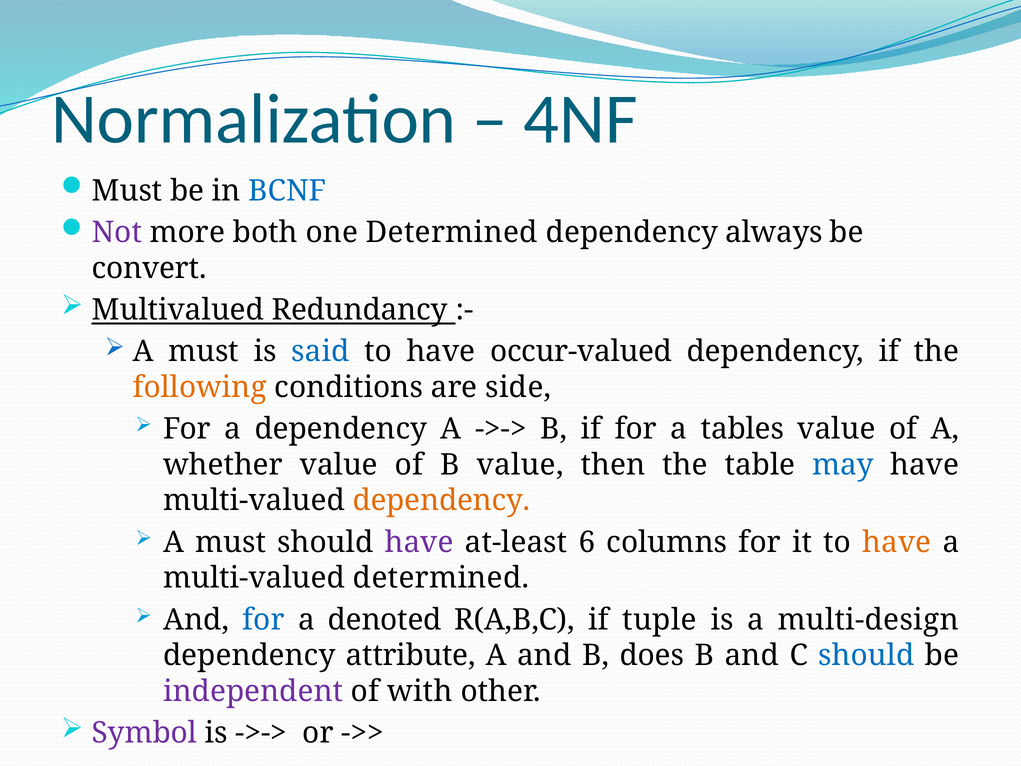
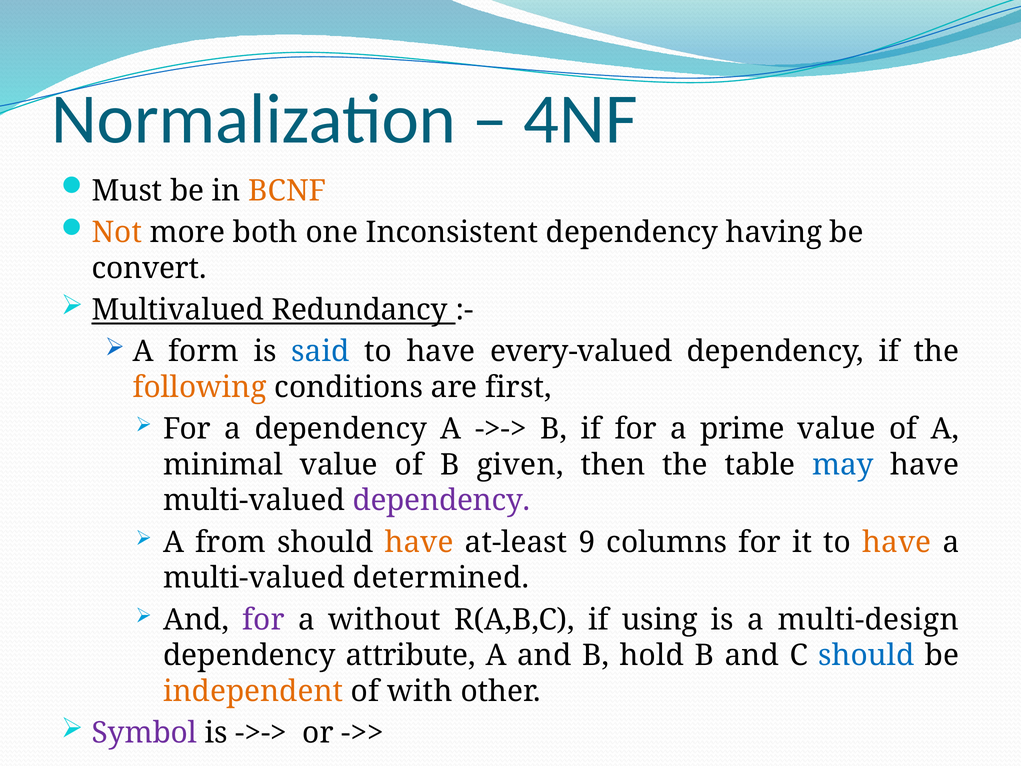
BCNF colour: blue -> orange (287, 191)
Not colour: purple -> orange (117, 232)
one Determined: Determined -> Inconsistent (452, 232)
always: always -> having (774, 232)
must: must -> form (203, 352)
occur-valued: occur-valued -> every-valued (581, 352)
side: side -> first (518, 387)
tables: tables -> prime (743, 429)
whether: whether -> minimal (223, 465)
B value: value -> given (520, 465)
dependency colour: orange -> purple (441, 500)
must: must -> from (231, 542)
have colour: purple -> orange (419, 542)
6: 6 -> 9 (587, 542)
for colour: blue -> purple (264, 620)
denoted: denoted -> without (384, 620)
tuple: tuple -> using (660, 620)
does: does -> hold (652, 655)
independent colour: purple -> orange (253, 691)
